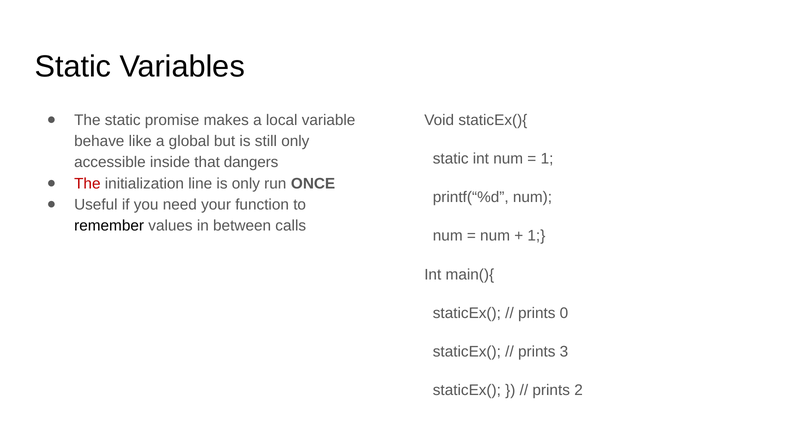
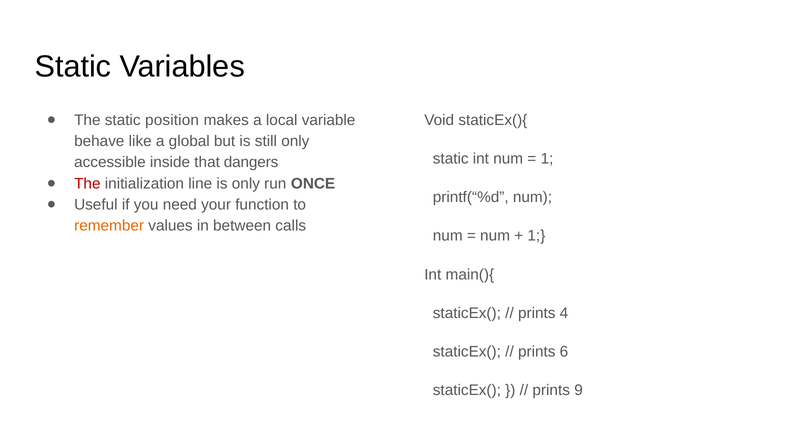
promise: promise -> position (172, 120)
remember colour: black -> orange (109, 226)
0: 0 -> 4 (564, 313)
3: 3 -> 6 (564, 352)
2: 2 -> 9 (579, 391)
